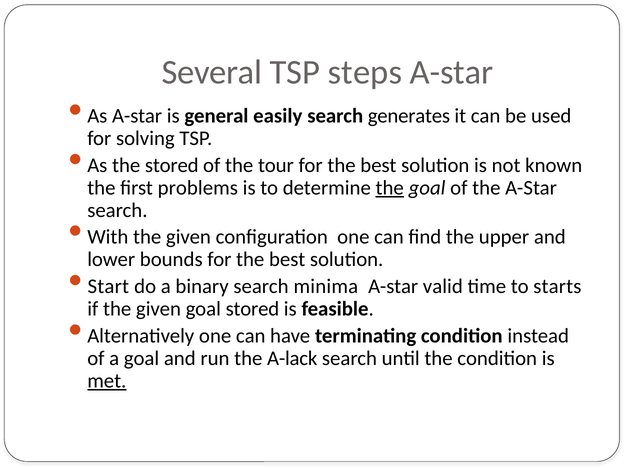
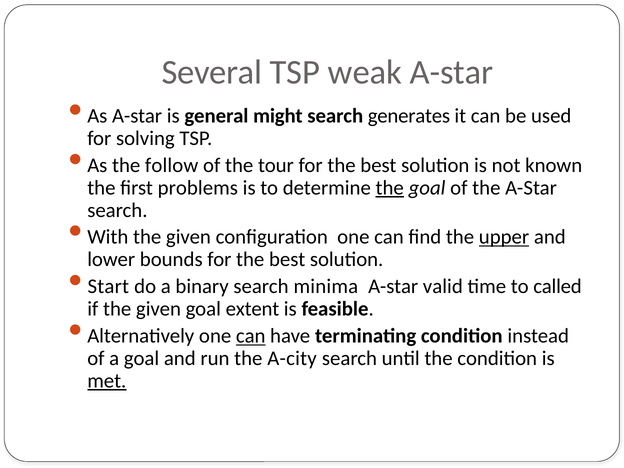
steps: steps -> weak (365, 72)
easily: easily -> might (278, 116)
the stored: stored -> follow (172, 165)
upper underline: none -> present (504, 237)
starts: starts -> called (558, 287)
goal stored: stored -> extent (252, 309)
can underline: none -> present (251, 336)
A-lack: A-lack -> A-city (292, 358)
